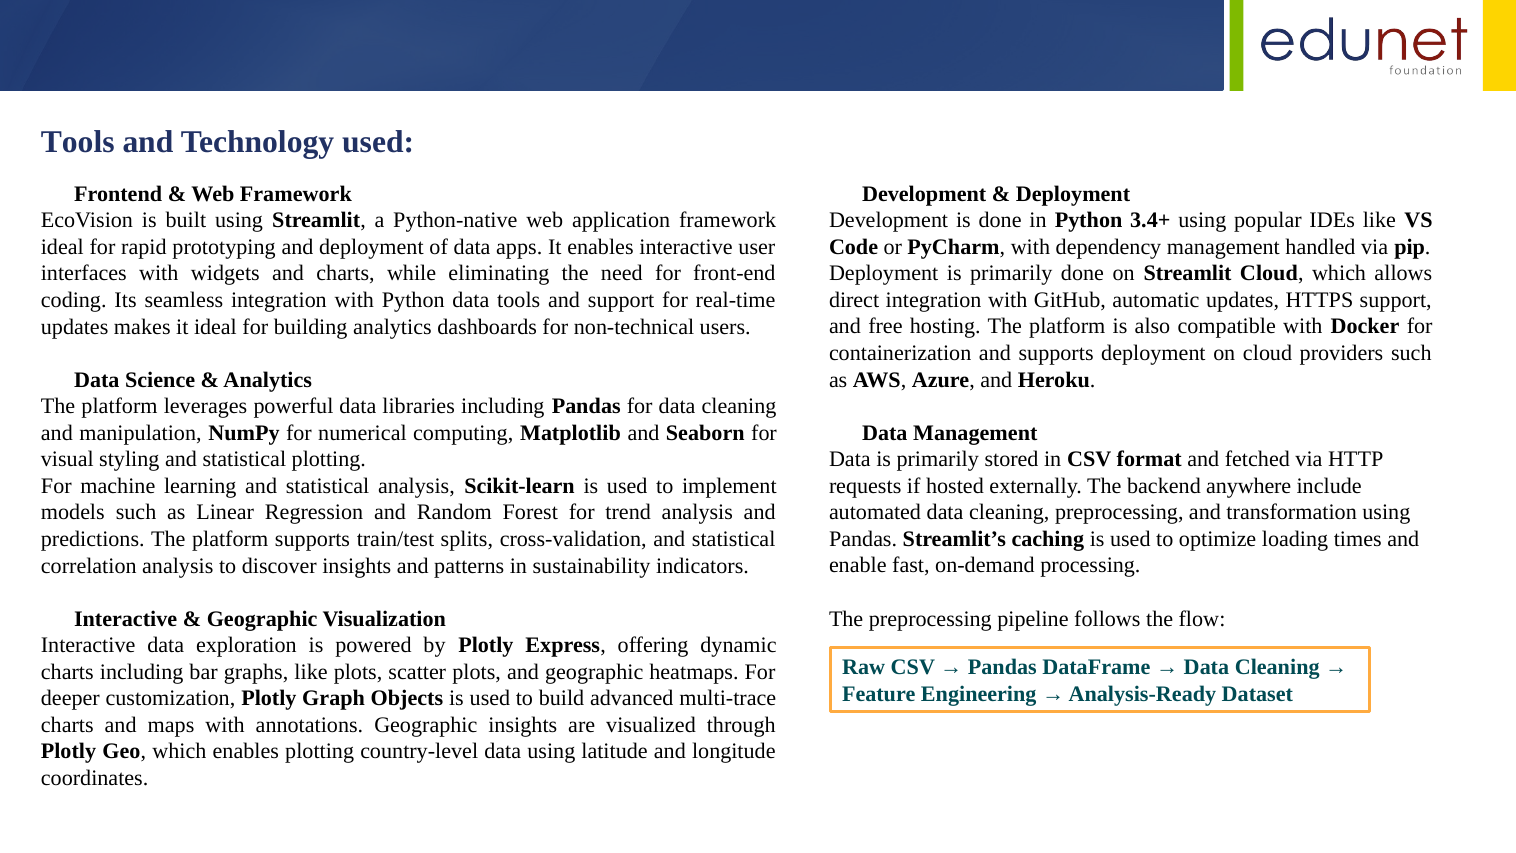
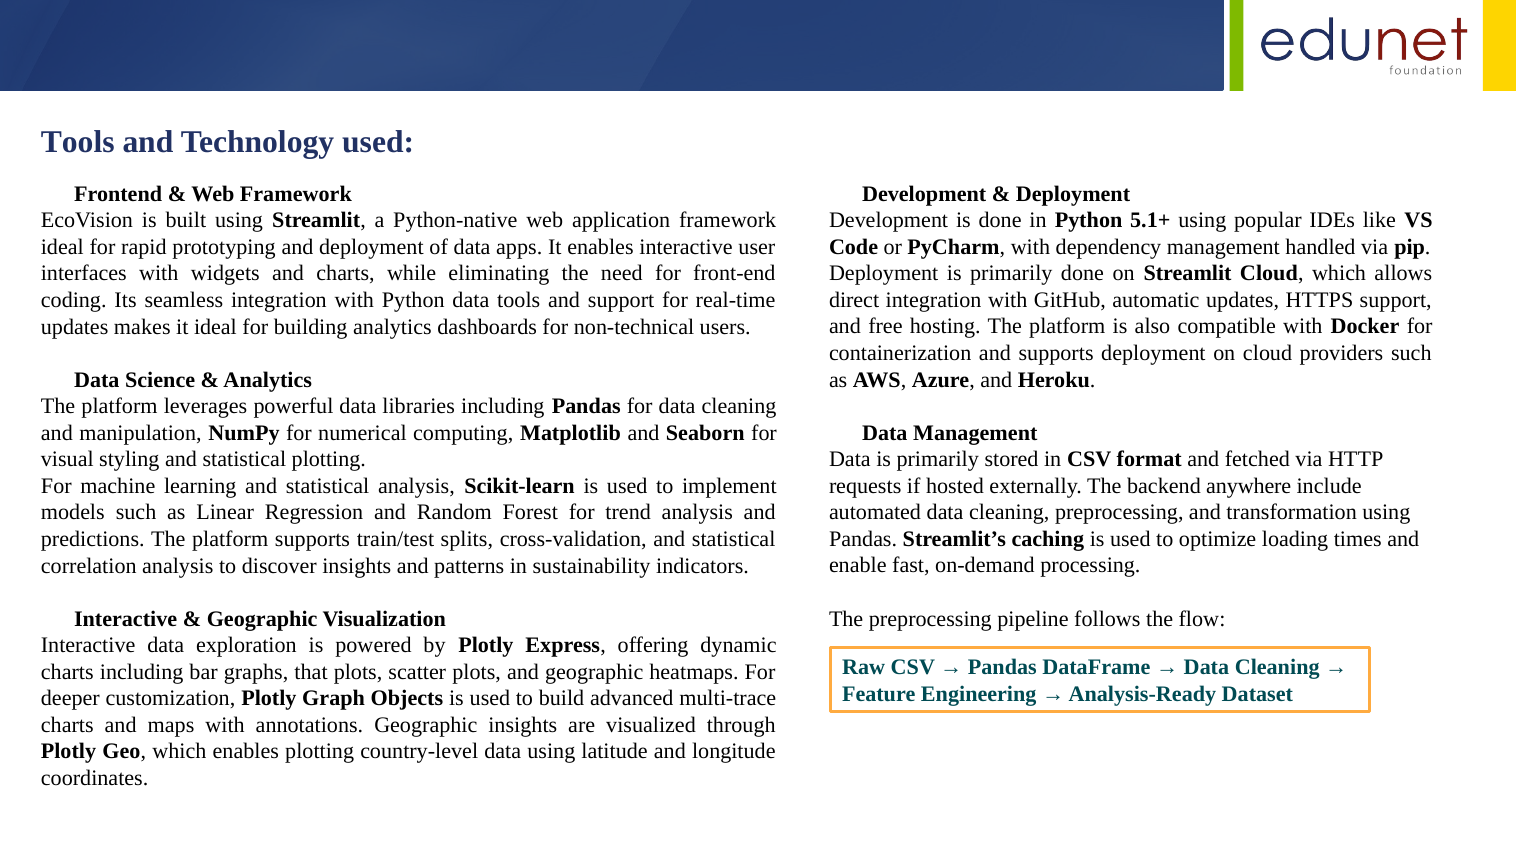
3.4+: 3.4+ -> 5.1+ (1150, 220)
graphs like: like -> that (311, 672)
